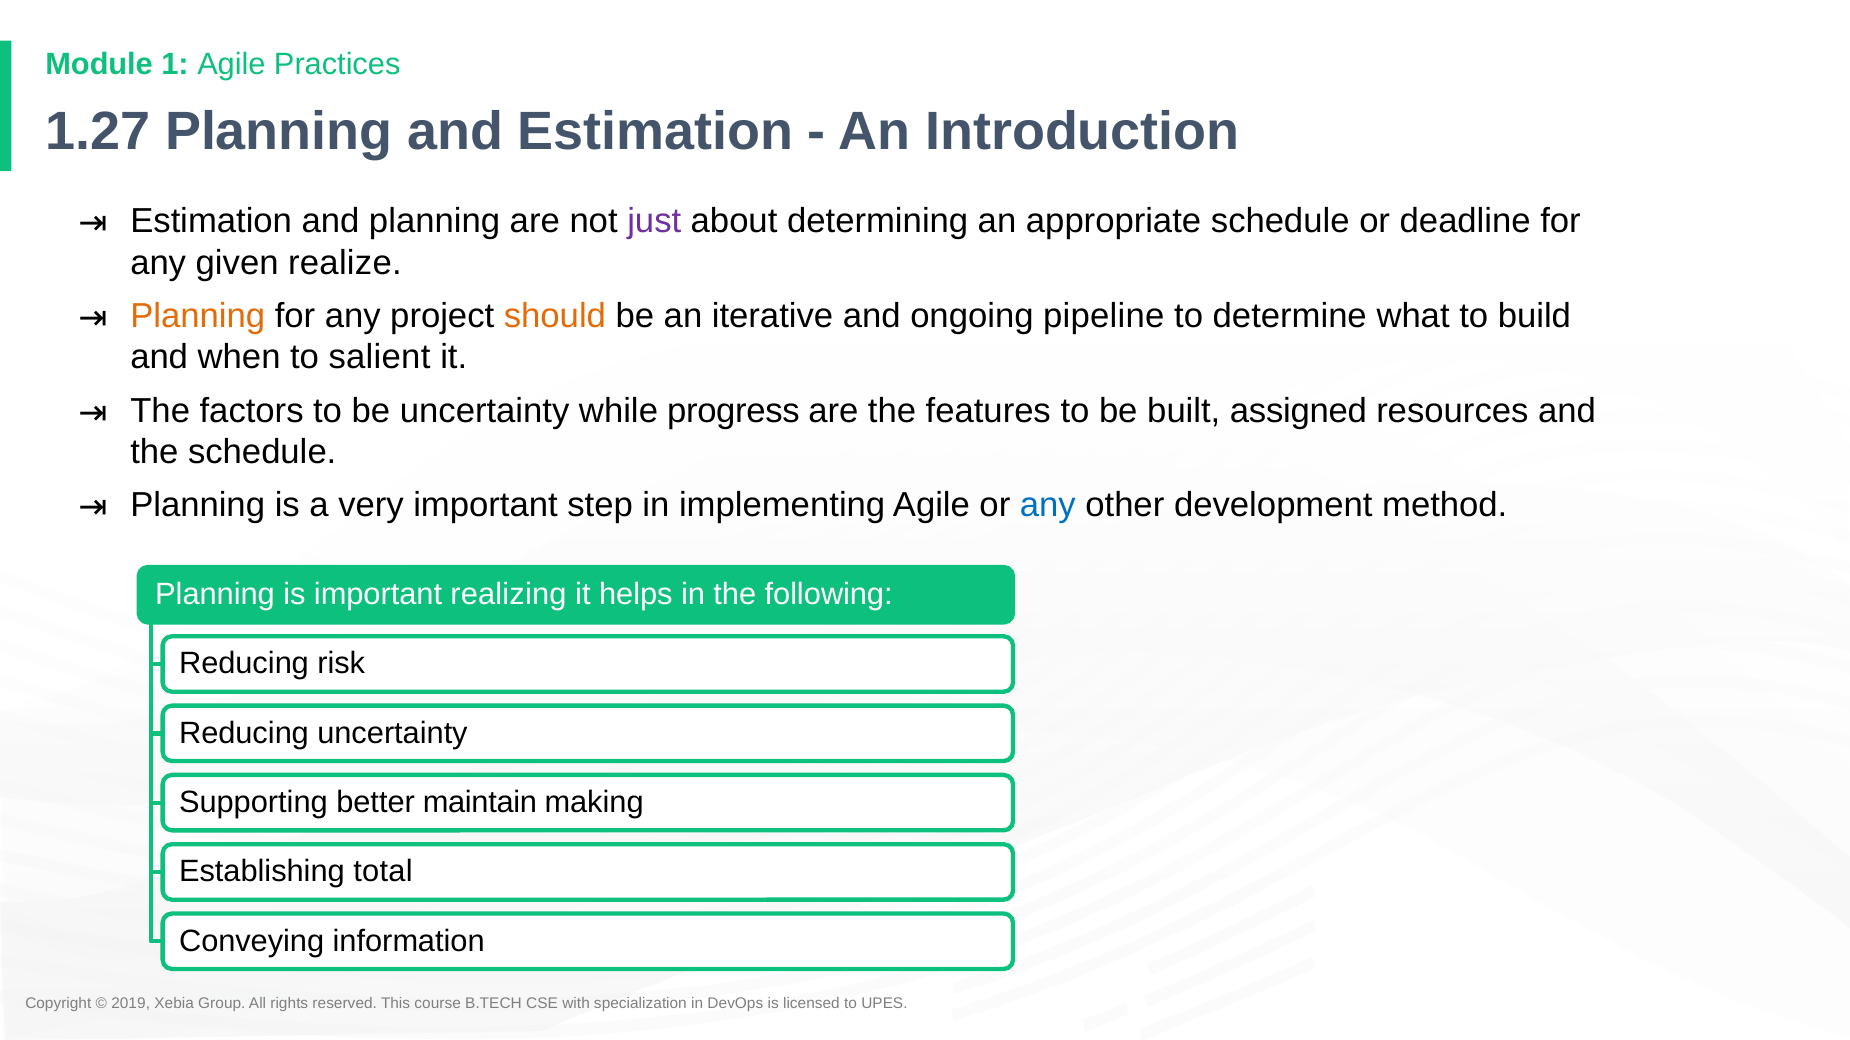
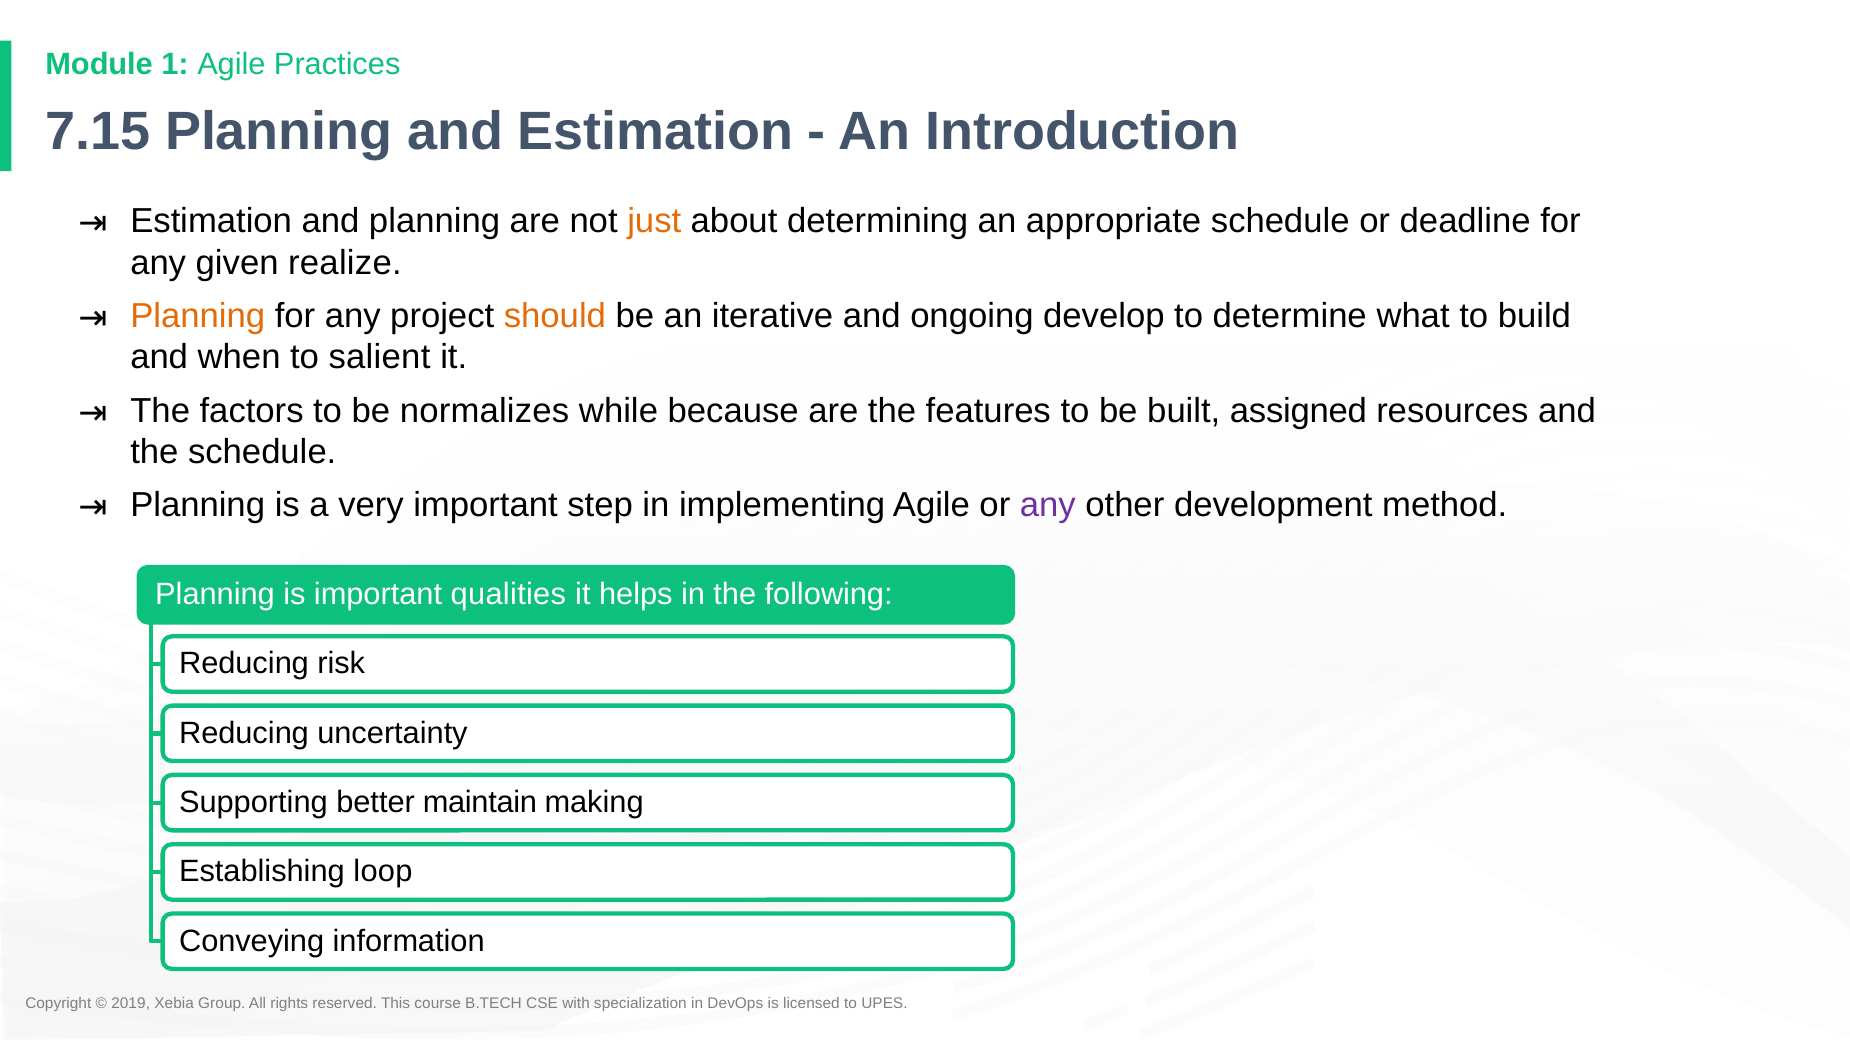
1.27: 1.27 -> 7.15 (98, 132)
just colour: purple -> orange (654, 221)
pipeline: pipeline -> develop (1104, 316)
be uncertainty: uncertainty -> normalizes (485, 411)
progress: progress -> because (733, 411)
any colour: blue -> purple (1048, 506)
realizing: realizing -> qualities (508, 595)
total: total -> loop (383, 872)
